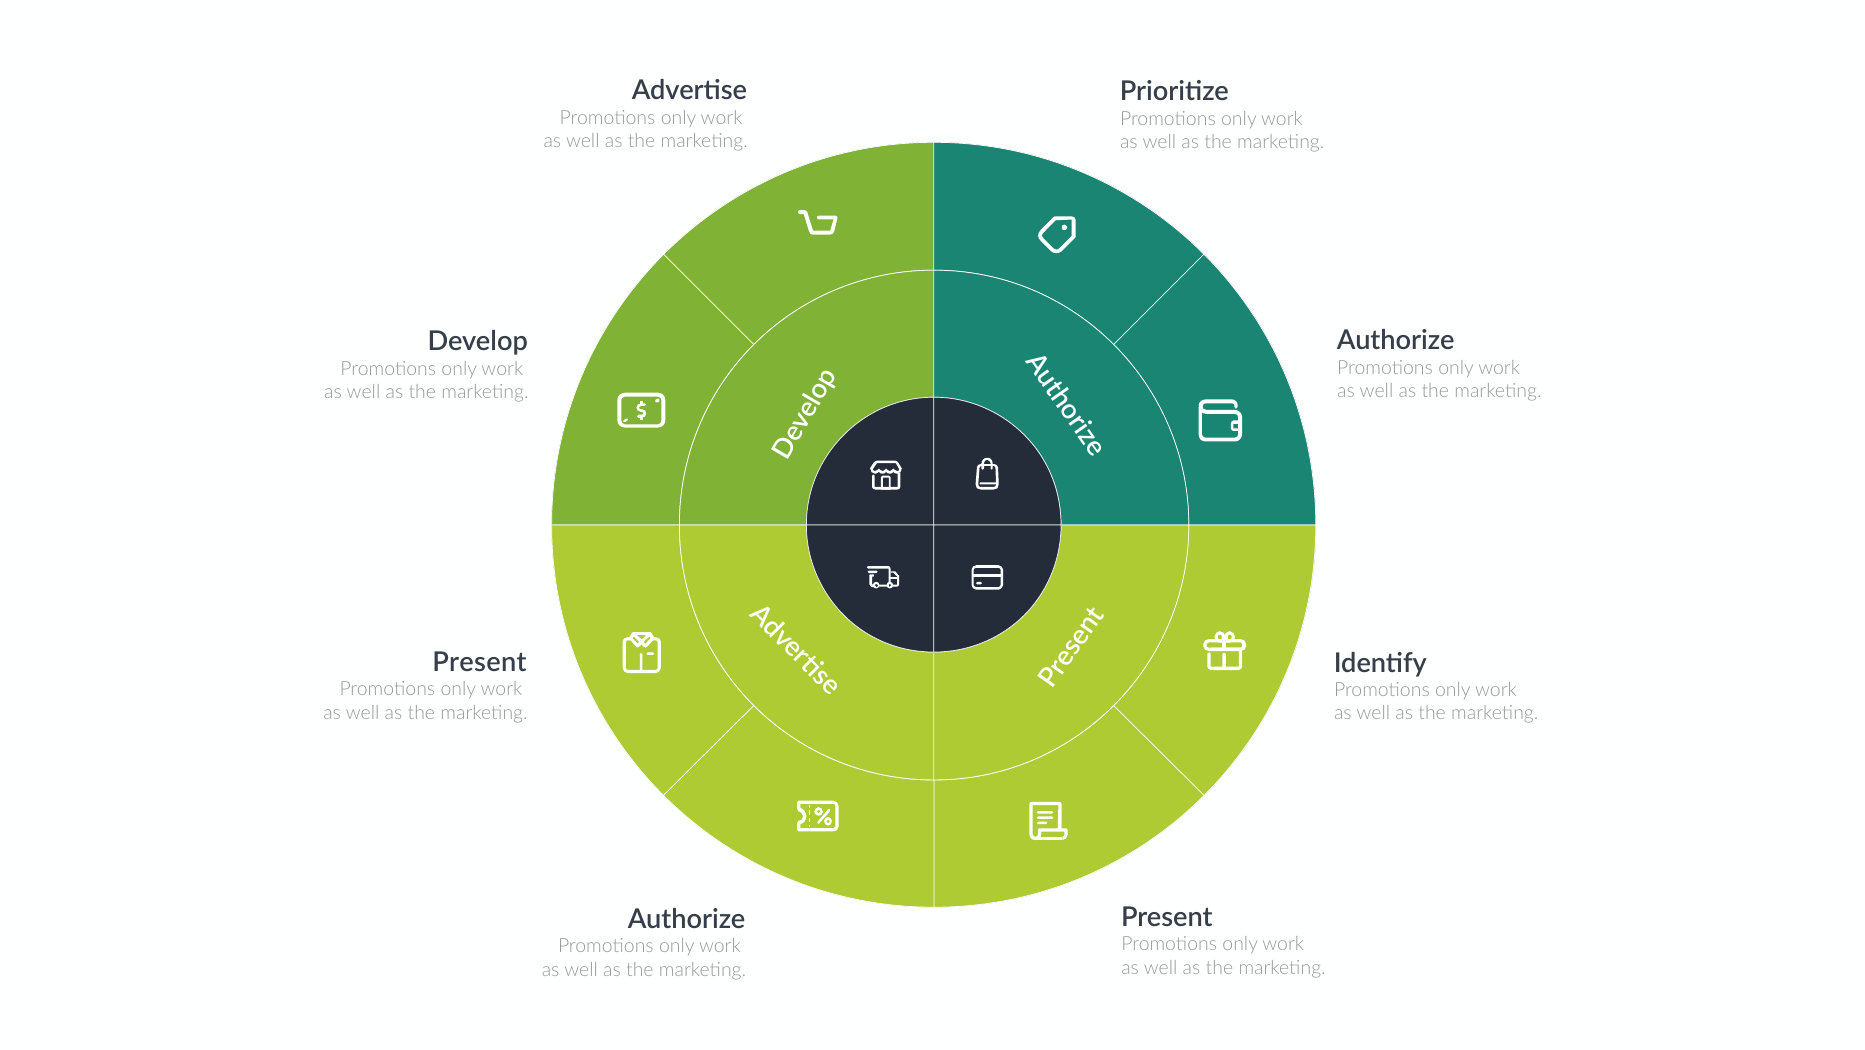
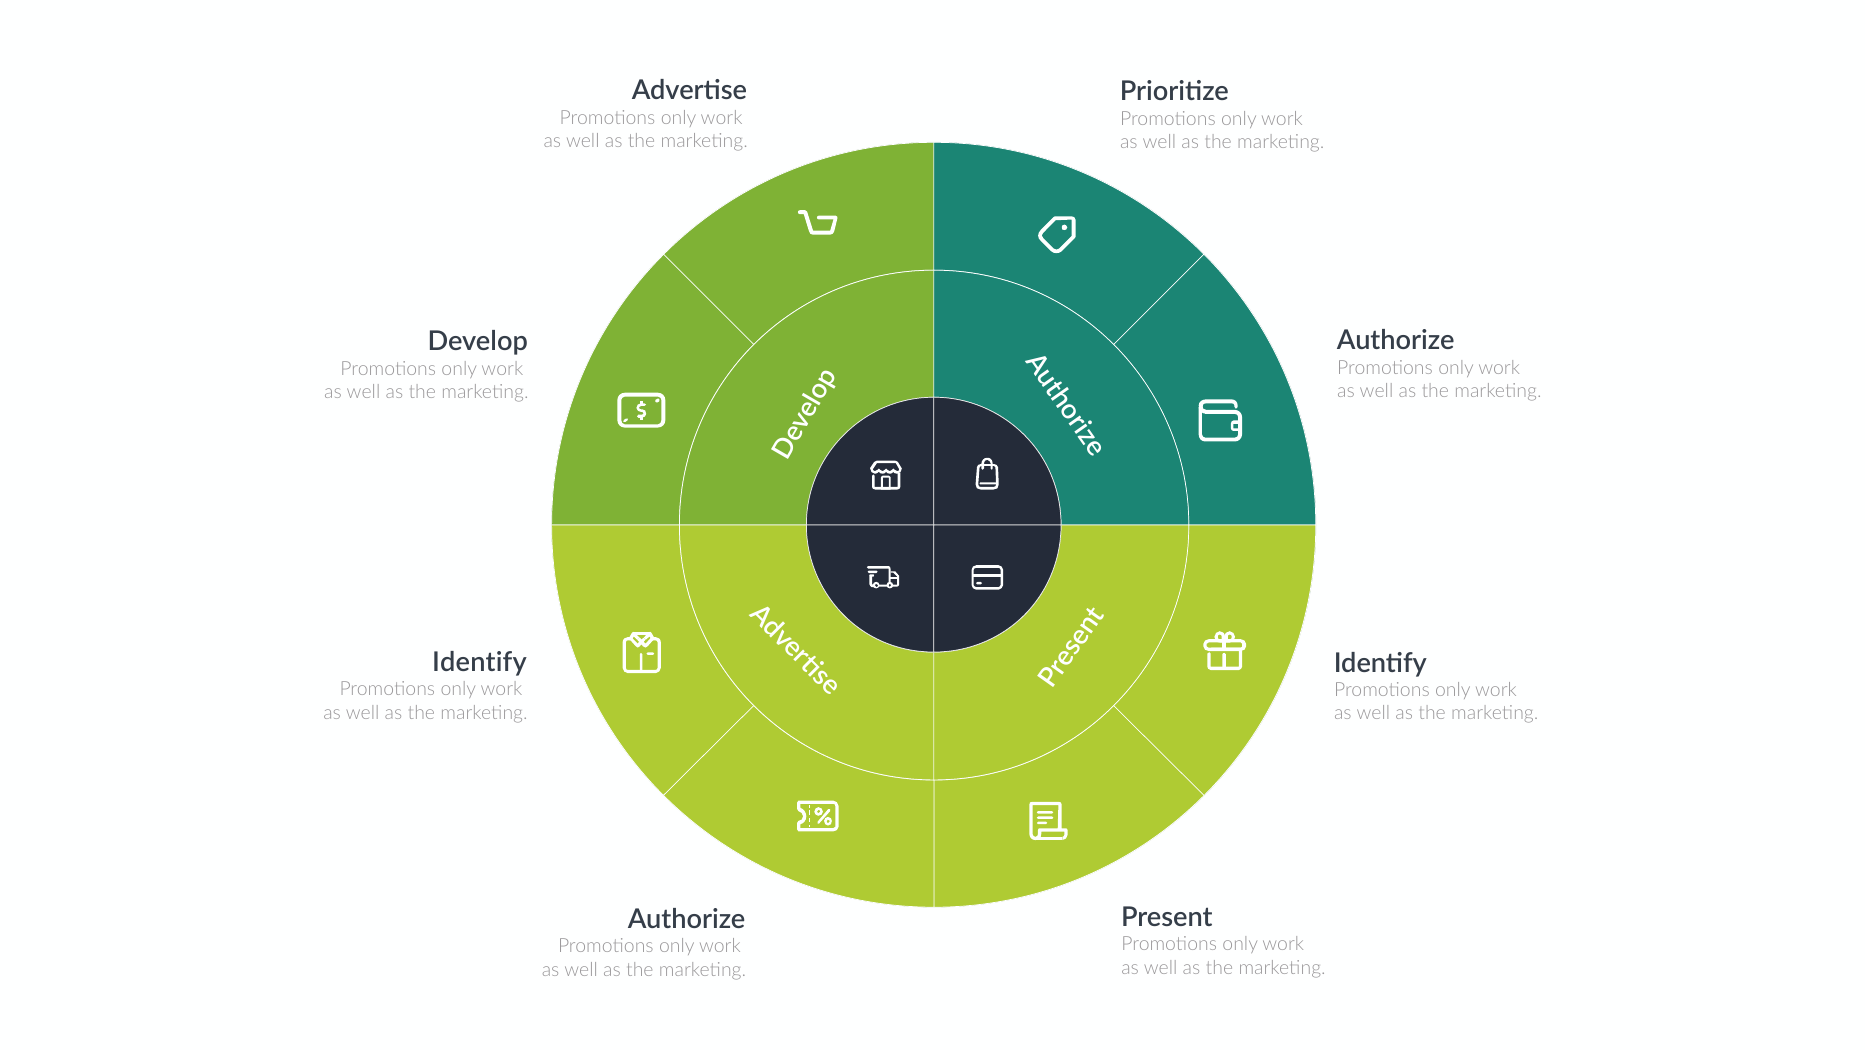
Present: Present -> Identify (479, 662)
